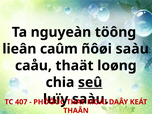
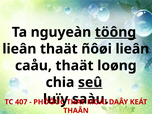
töông underline: none -> present (115, 32)
lieân caûm: caûm -> thaät (59, 49)
ñôøi saàu: saàu -> lieân (132, 49)
